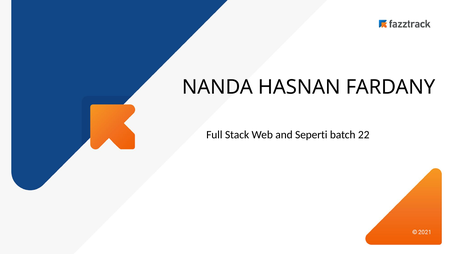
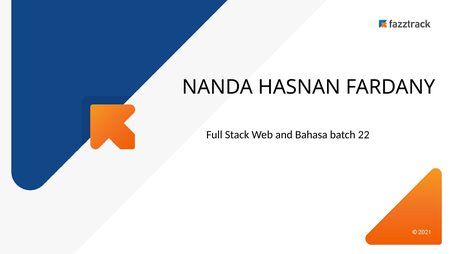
Seperti: Seperti -> Bahasa (311, 135)
